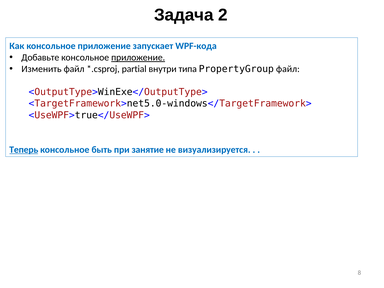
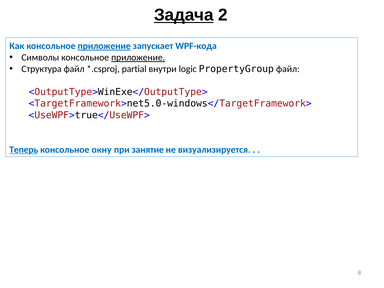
Задача underline: none -> present (184, 15)
приложение underline: none -> present (104, 46)
Добавьте: Добавьте -> Символы (40, 58)
Изменить: Изменить -> Структура (41, 69)
типа: типа -> logic (188, 69)
быть: быть -> окну (102, 150)
